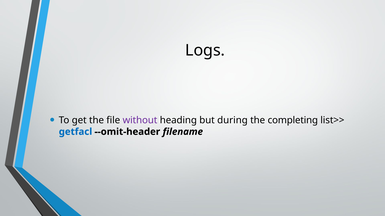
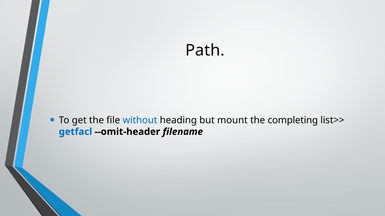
Logs: Logs -> Path (205, 50)
without colour: purple -> blue (140, 120)
during: during -> mount (232, 120)
